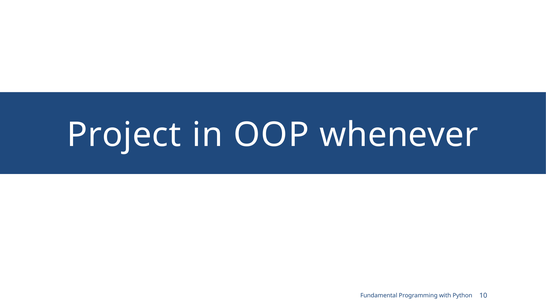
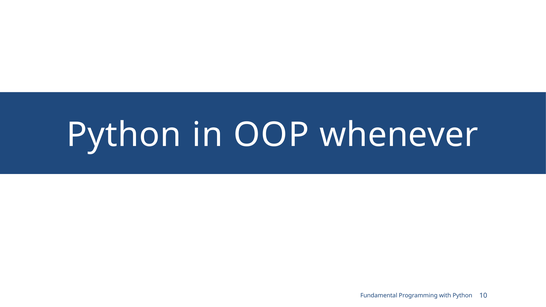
Project: Project -> Python (124, 135)
